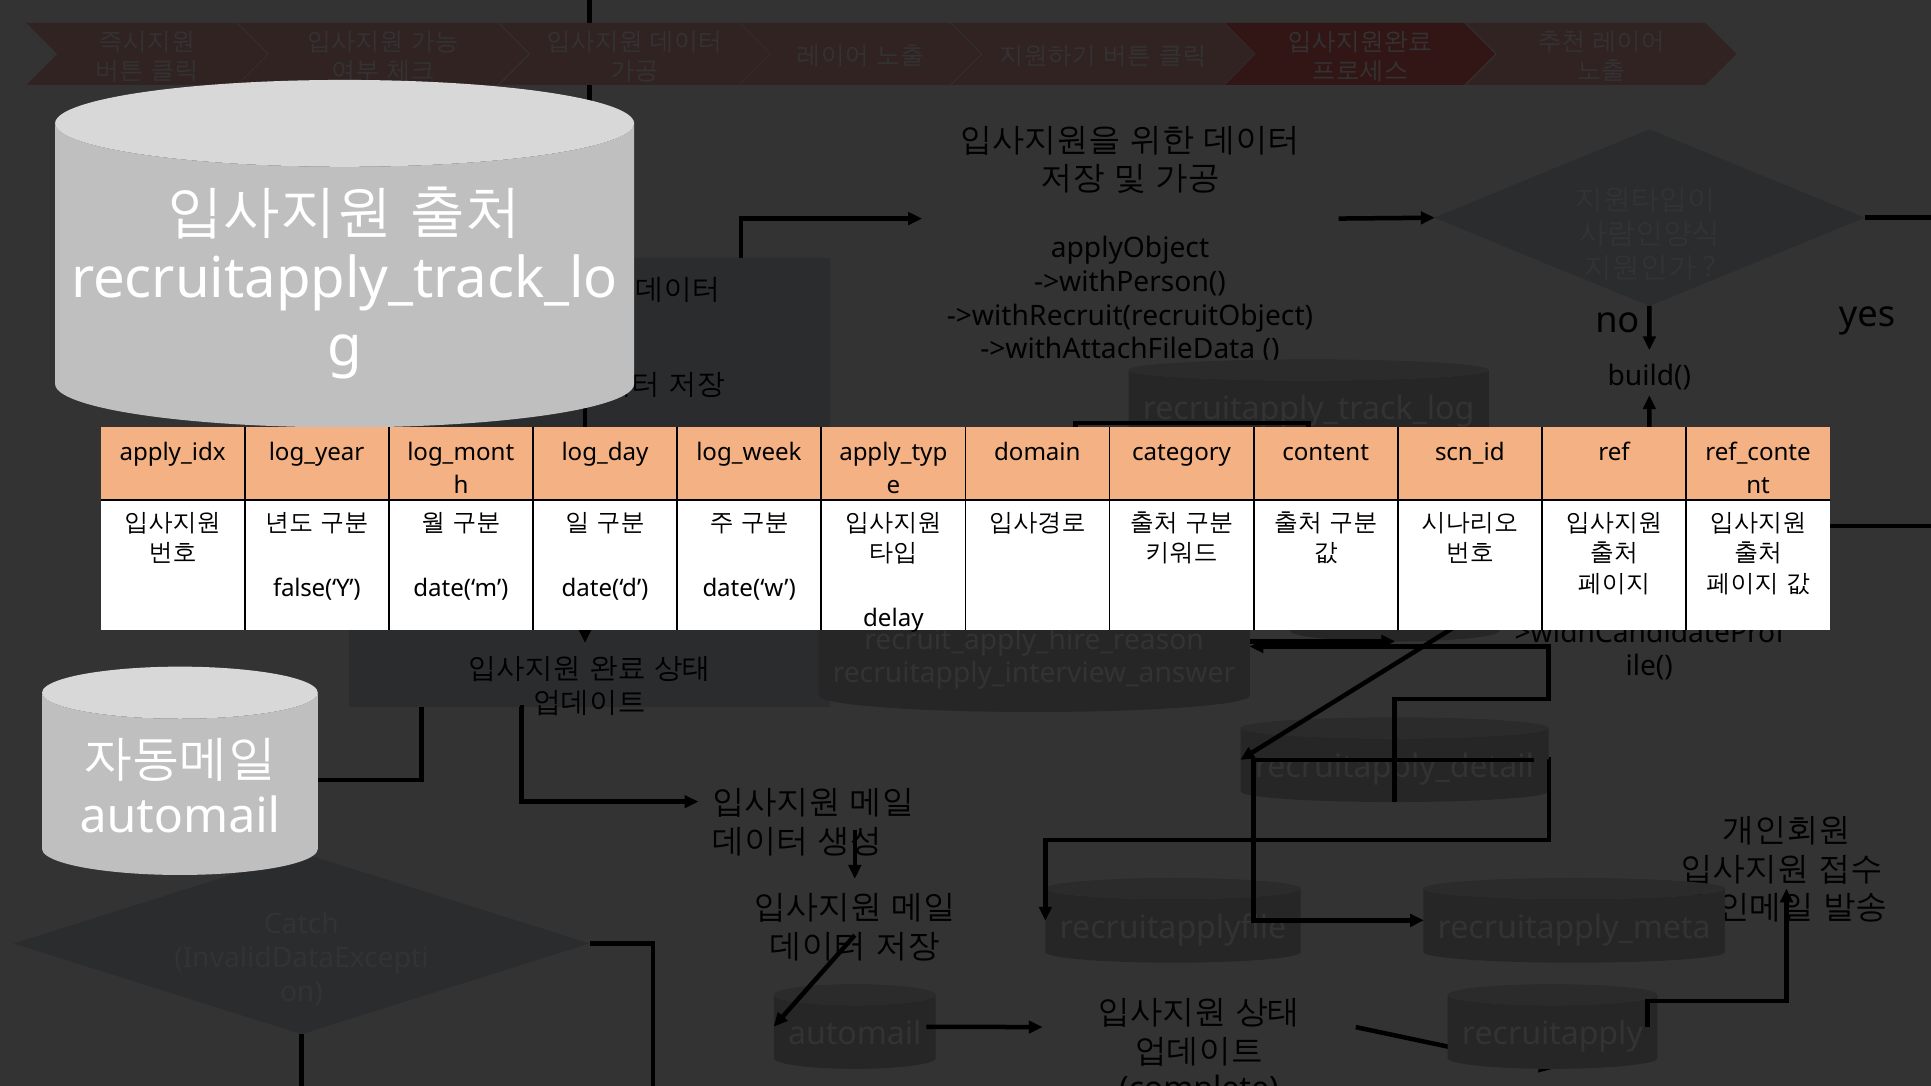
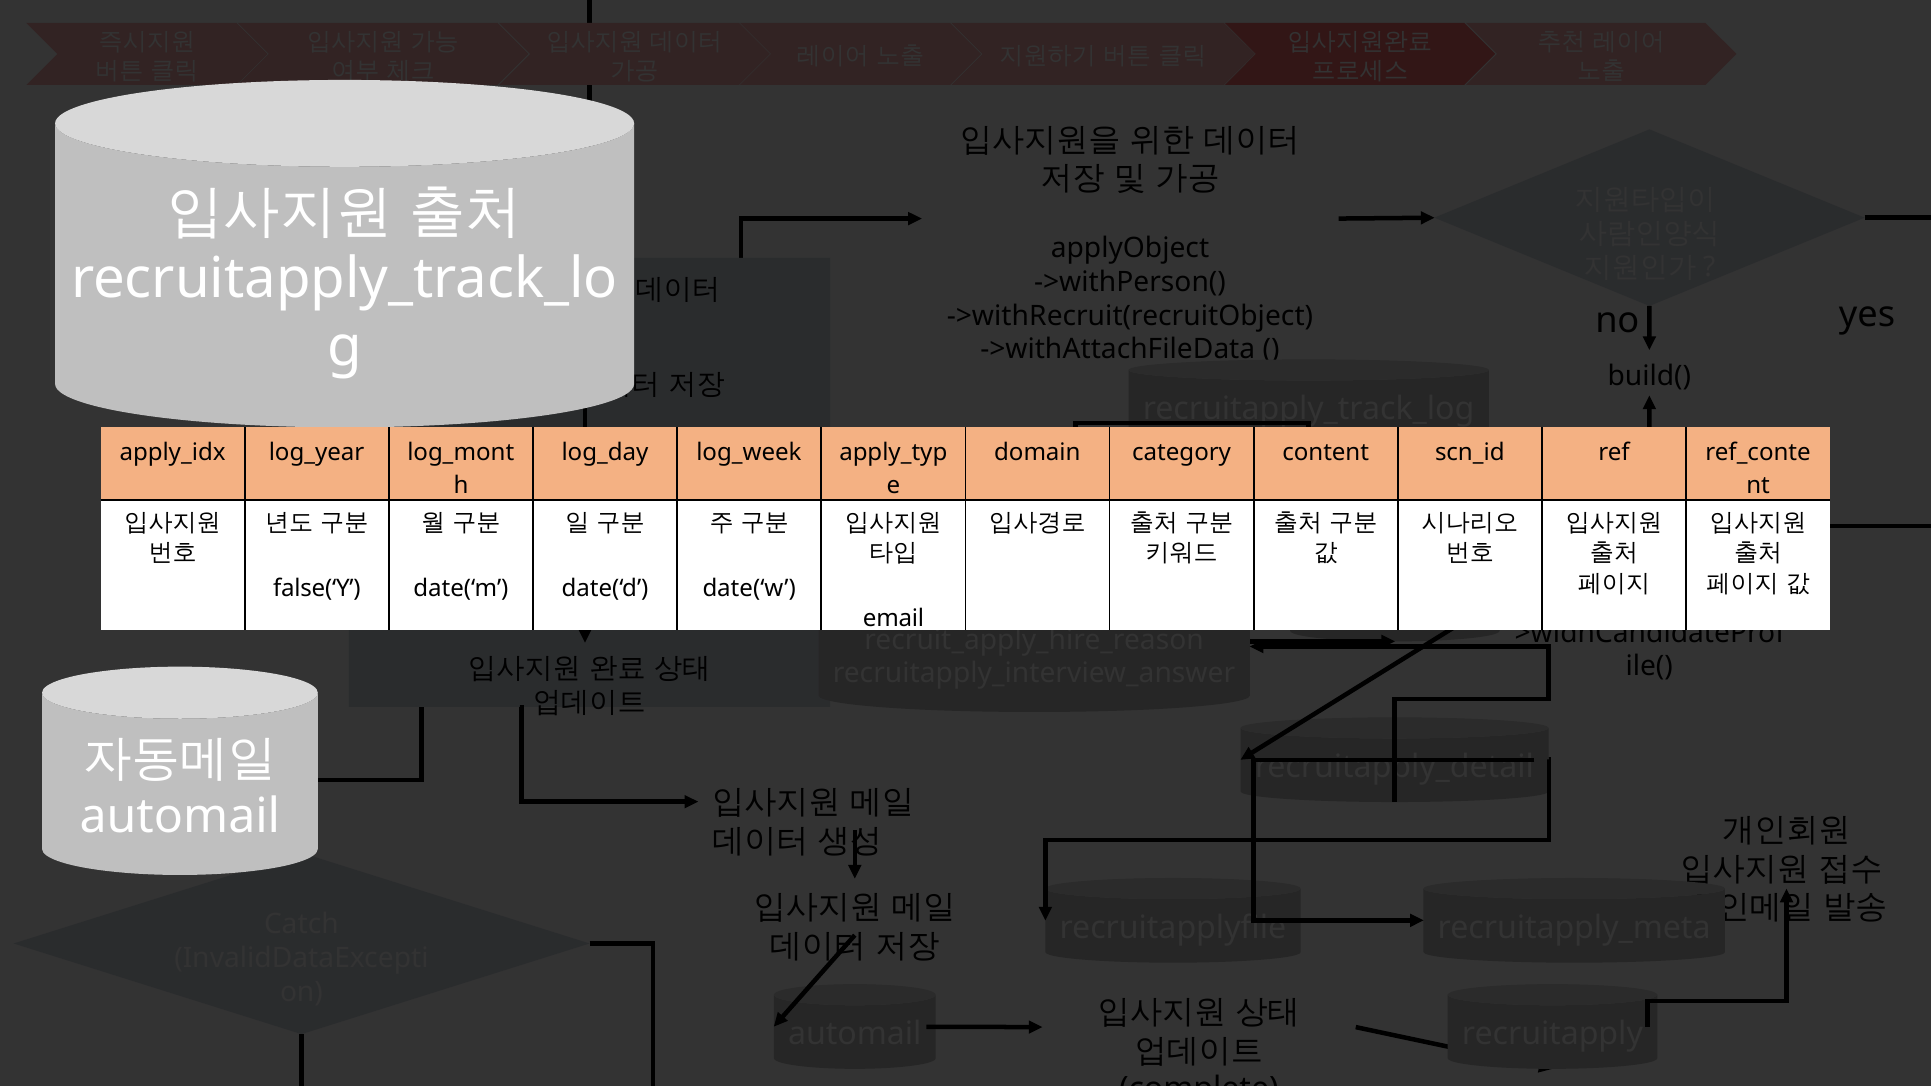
delay: delay -> email (893, 619)
